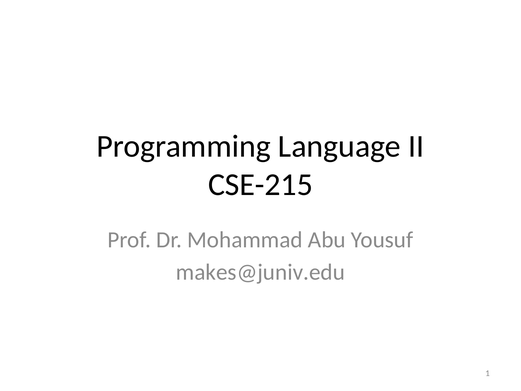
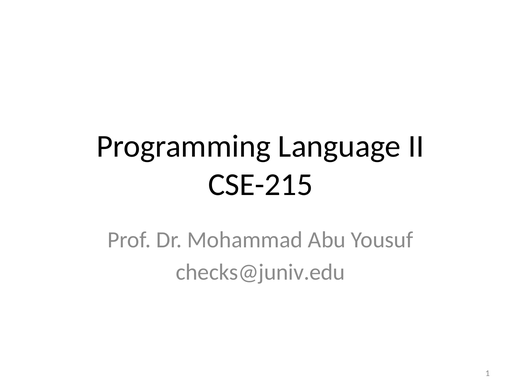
makes@juniv.edu: makes@juniv.edu -> checks@juniv.edu (260, 272)
